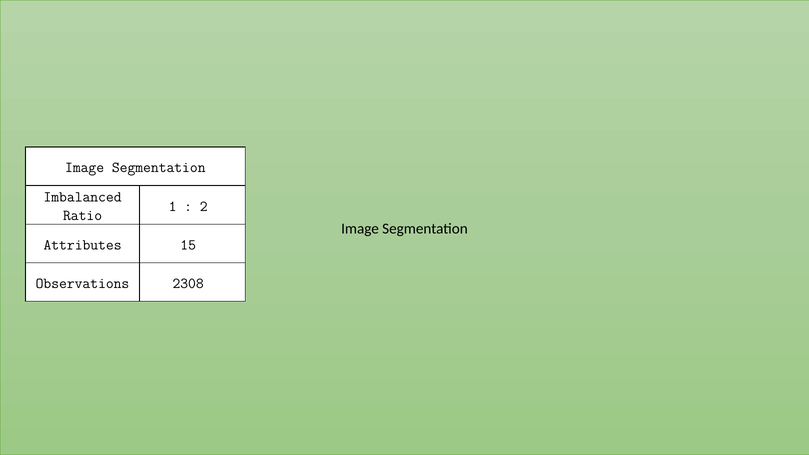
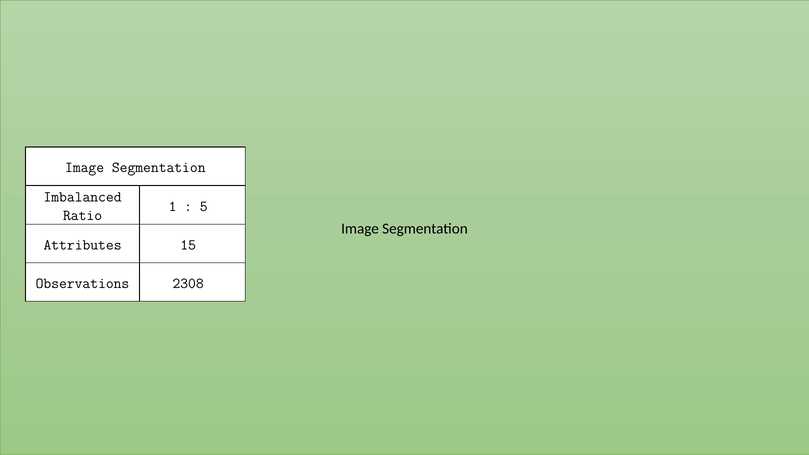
2: 2 -> 5 (204, 206)
